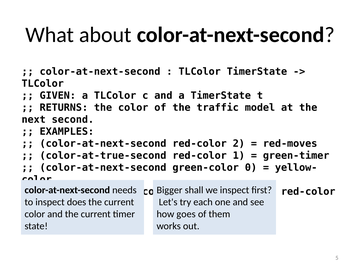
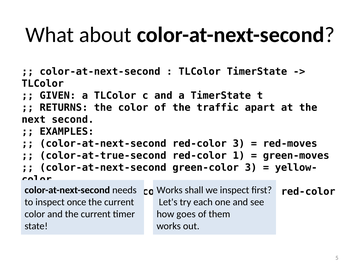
model: model -> apart (260, 108)
red-color 2: 2 -> 3 (239, 144)
green-timer: green-timer -> green-moves (296, 156)
green-color 0: 0 -> 3 (251, 168)
Bigger: Bigger -> Works (170, 190)
does: does -> once (77, 202)
